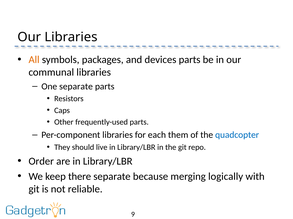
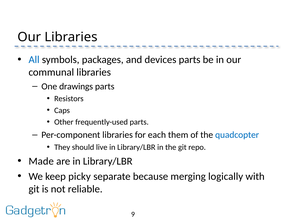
All colour: orange -> blue (34, 60)
One separate: separate -> drawings (76, 87)
Order: Order -> Made (41, 162)
there: there -> picky (80, 177)
